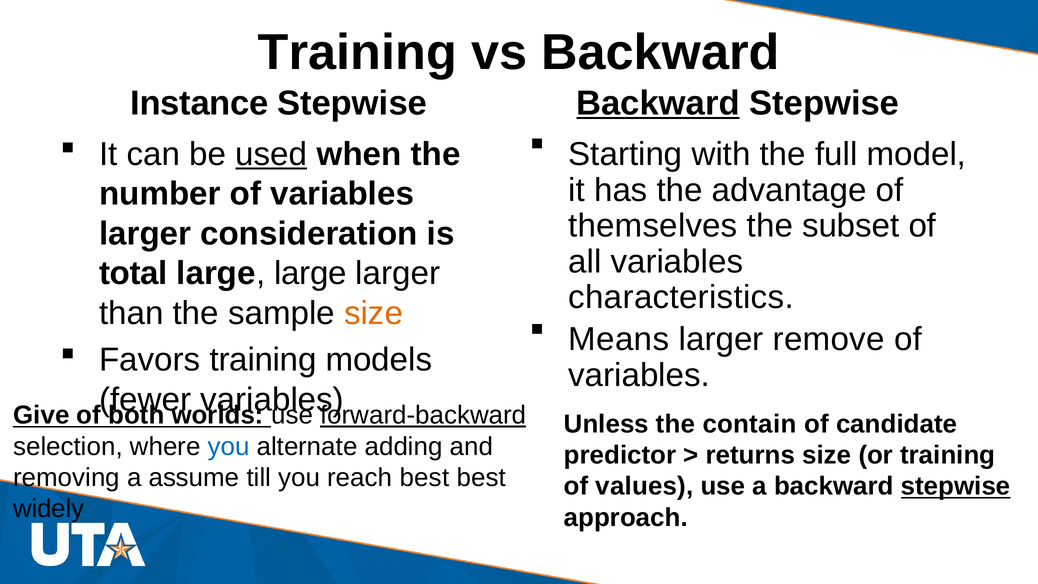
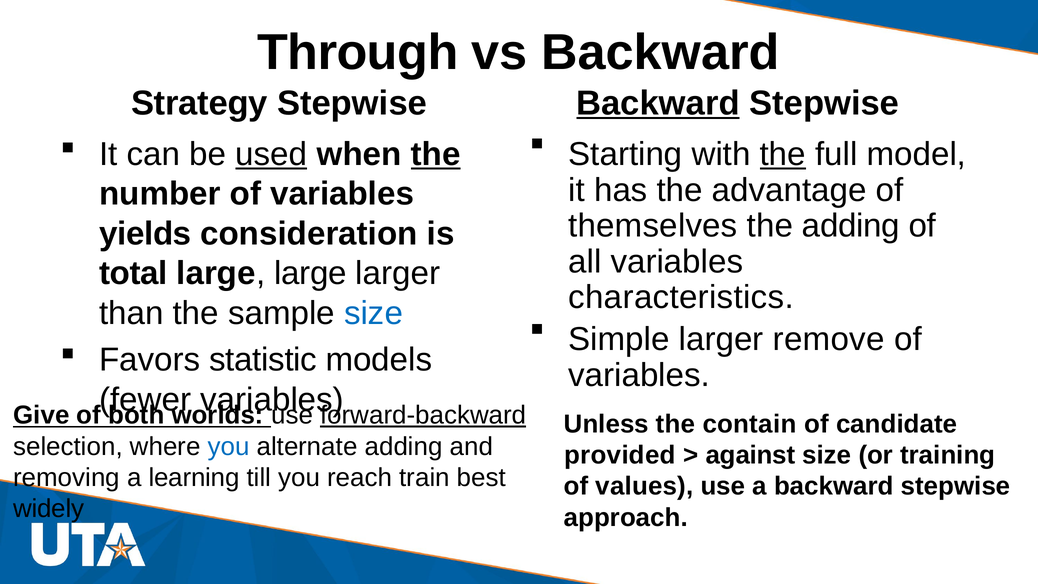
Training: Training -> Through (358, 53)
Instance: Instance -> Strategy (199, 103)
the underline: none -> present (783, 154)
the underline: none -> present (436, 154)
the subset: subset -> adding (851, 226)
larger: larger -> yields (145, 234)
size colour: orange -> blue (374, 313)
Means: Means -> Simple (619, 339)
Favors training: training -> statistic (263, 360)
predictor: predictor -> provided (620, 455)
returns: returns -> against (751, 455)
assume: assume -> learning (194, 478)
reach best: best -> train (425, 478)
stepwise underline: present -> none (956, 486)
